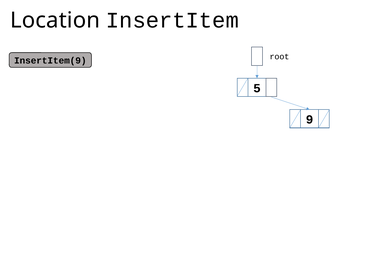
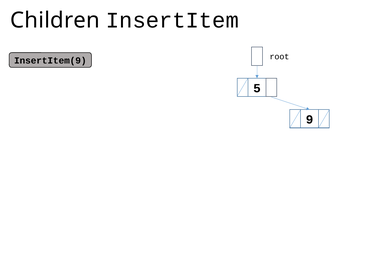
Location: Location -> Children (55, 20)
